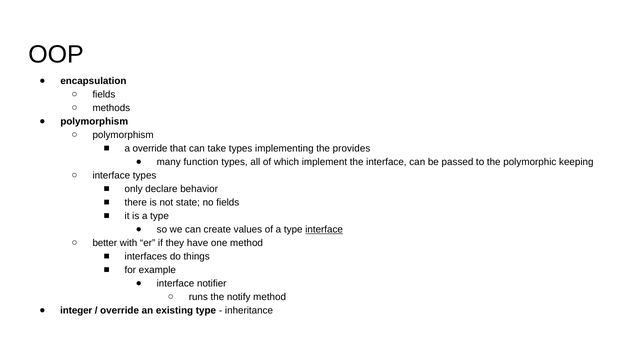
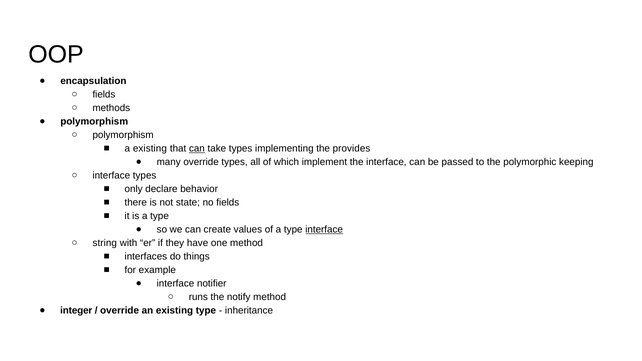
a override: override -> existing (150, 149)
can underline: none -> present (197, 149)
many function: function -> override (201, 162)
better: better -> string (105, 243)
